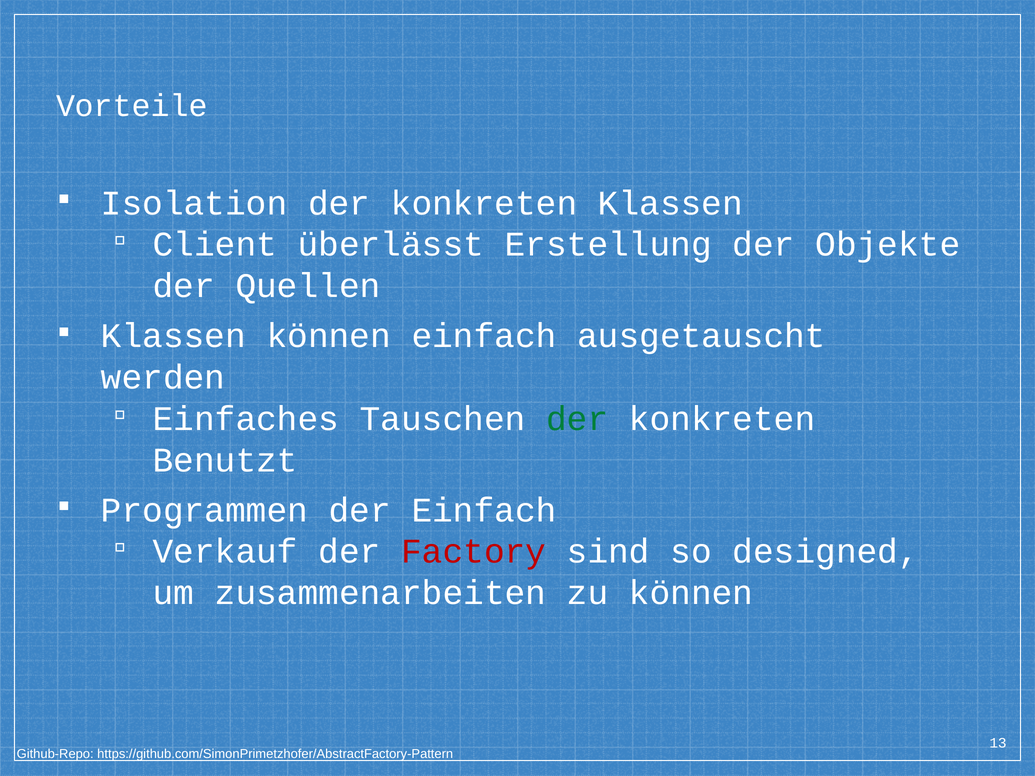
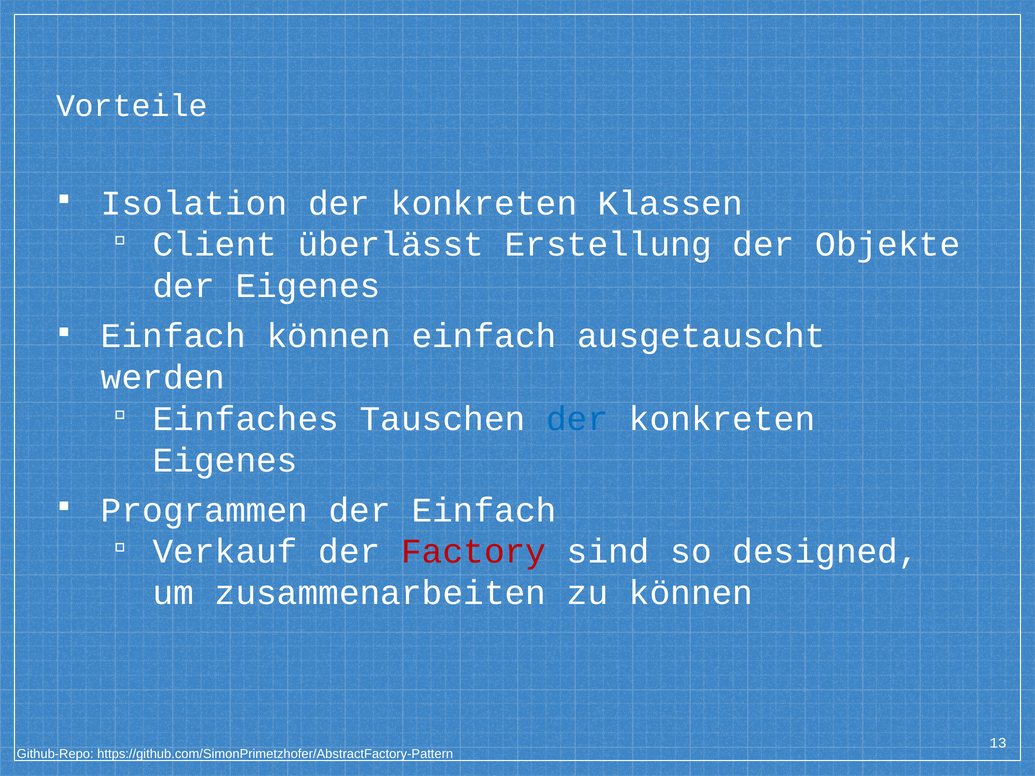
der Quellen: Quellen -> Eigenes (308, 286)
Klassen: Klassen -> Einfach (173, 336)
der colour: green -> blue (577, 419)
Benutzt: Benutzt -> Eigenes (225, 460)
